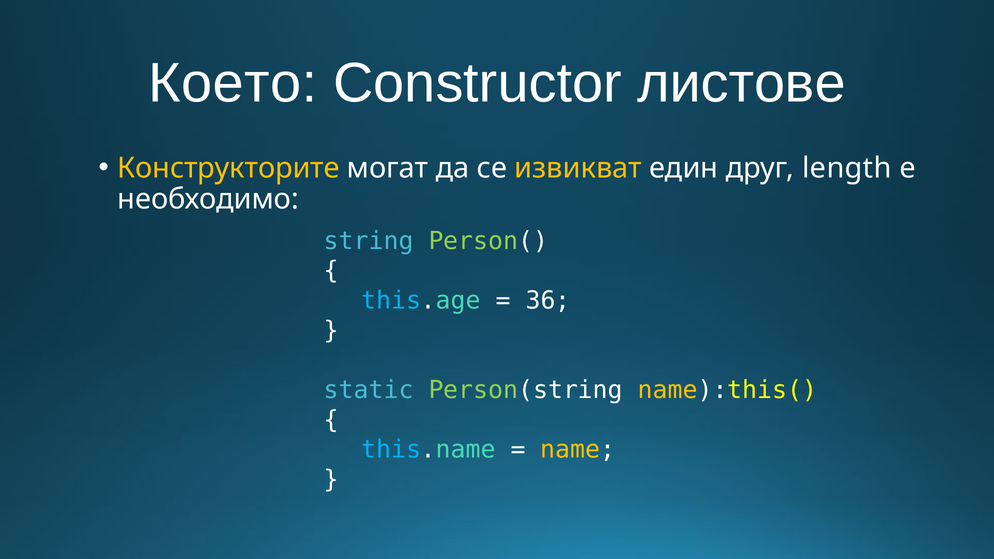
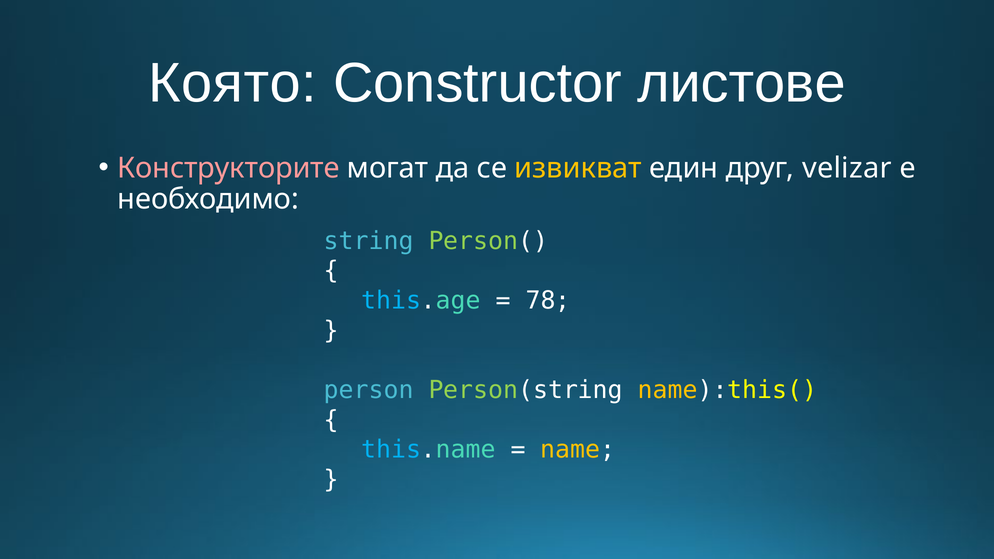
Което: Което -> Която (233, 83)
Конструкторите colour: yellow -> pink (229, 168)
length: length -> velizar (847, 168)
36: 36 -> 78 (548, 301)
static: static -> person (369, 390)
